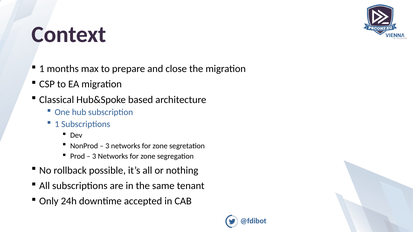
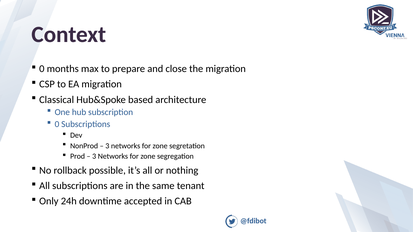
1: 1 -> 0 (42, 69)
1: 1 -> 0 (57, 124)
